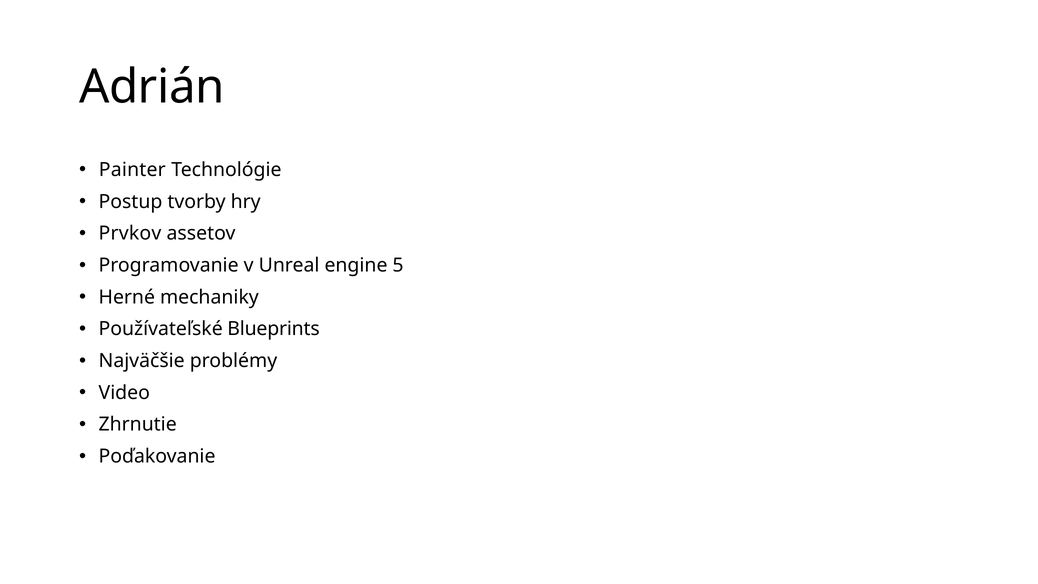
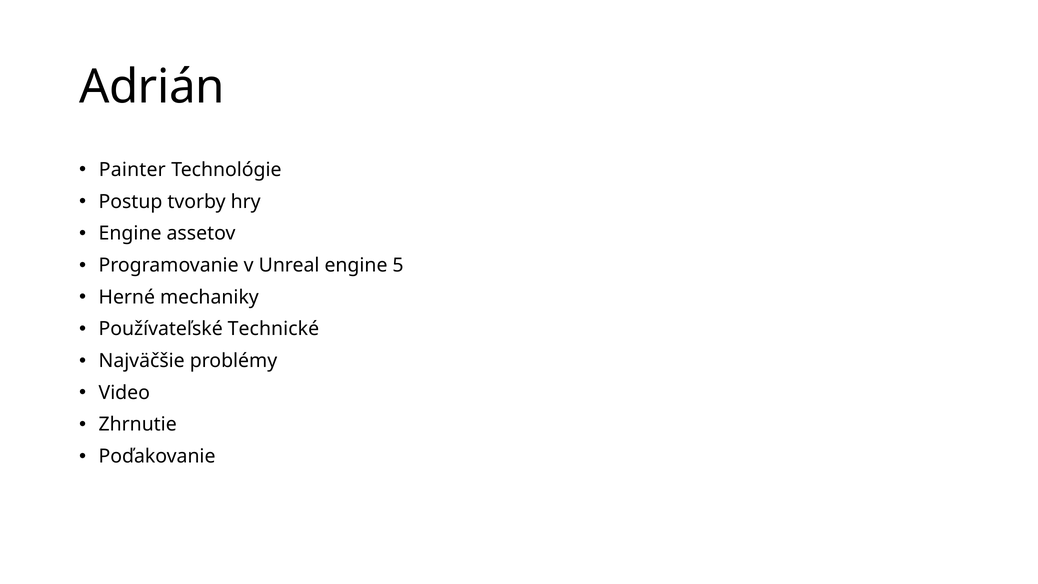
Prvkov: Prvkov -> Engine (130, 233)
Blueprints: Blueprints -> Technické (273, 329)
